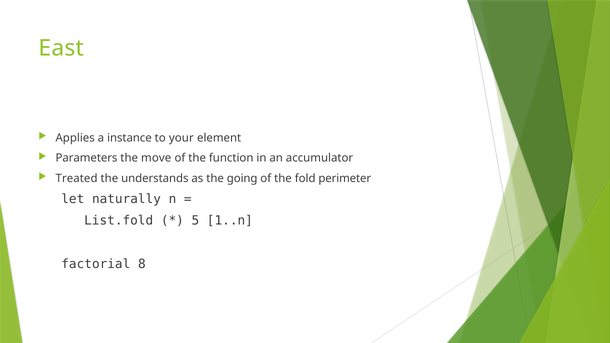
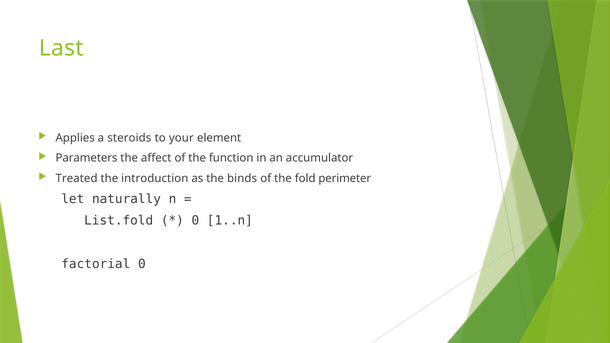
East: East -> Last (61, 48)
instance: instance -> steroids (129, 138)
move: move -> affect (156, 158)
understands: understands -> introduction (155, 178)
going: going -> binds (242, 178)
5: 5 -> 0 (195, 221)
factorial 8: 8 -> 0 (142, 264)
